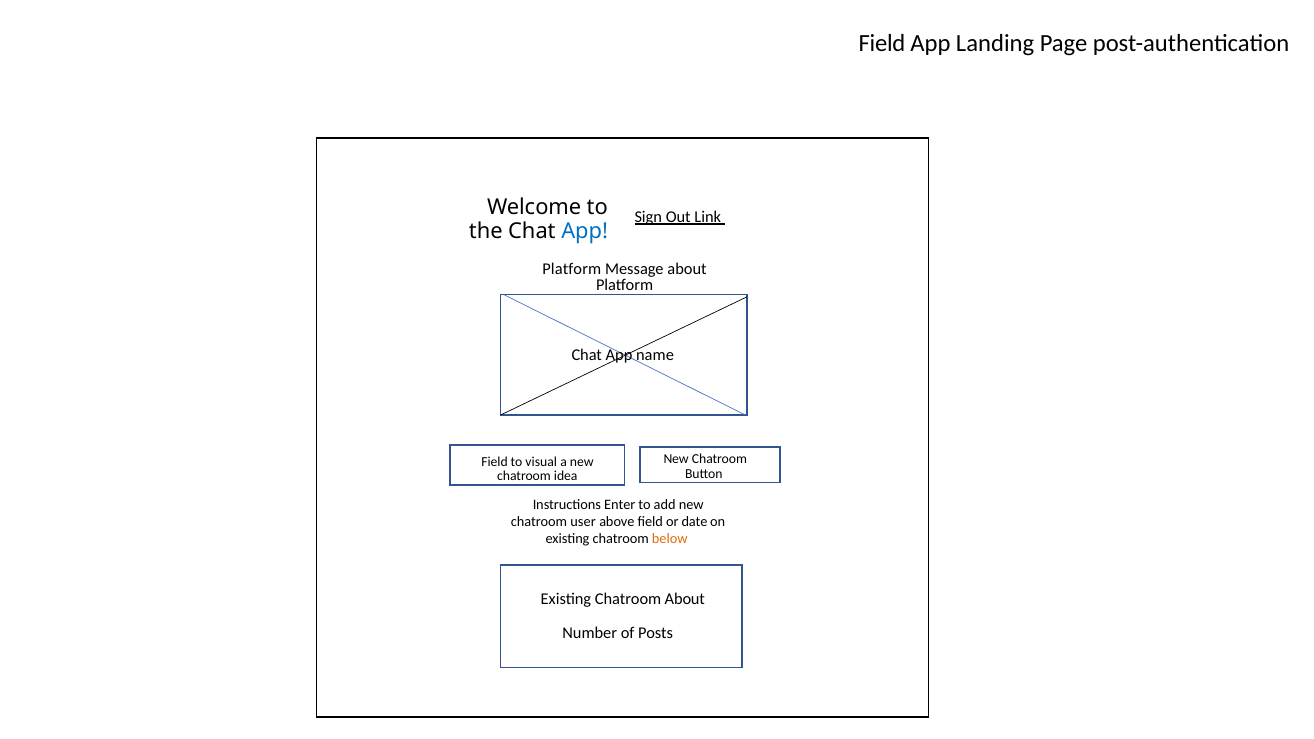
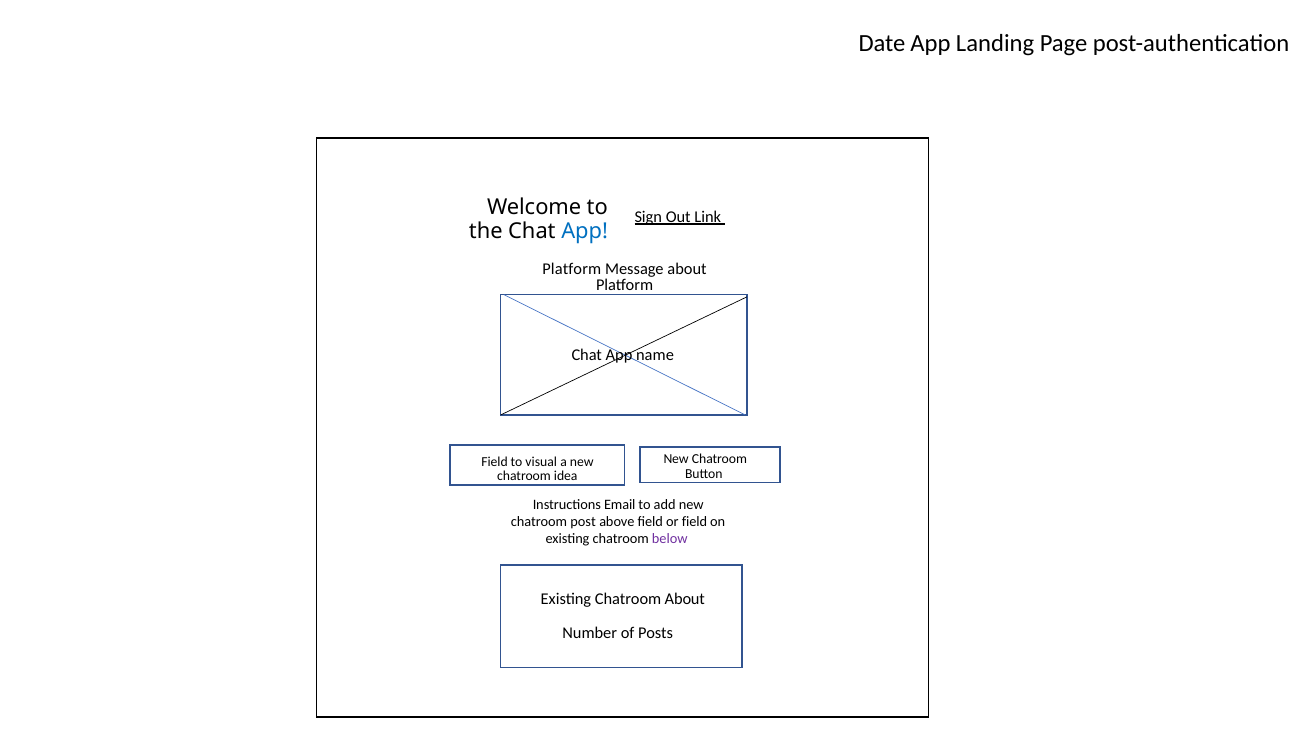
Field: Field -> Date (882, 43)
Enter: Enter -> Email (620, 505)
user: user -> post (583, 522)
or date: date -> field (694, 522)
below colour: orange -> purple (670, 539)
